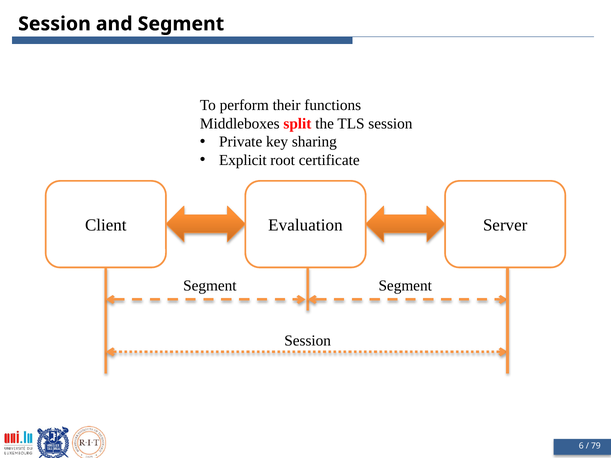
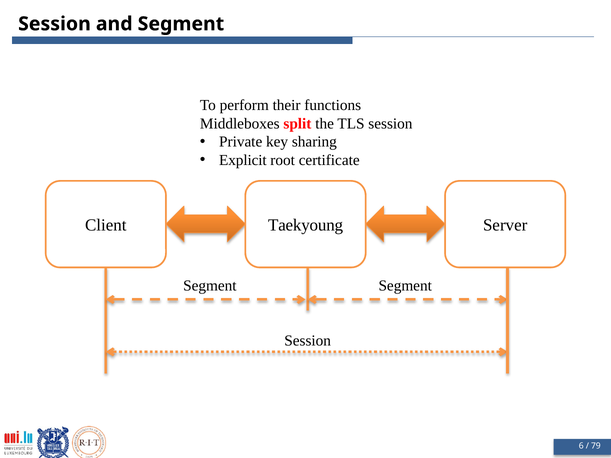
Evaluation: Evaluation -> Taekyoung (306, 225)
